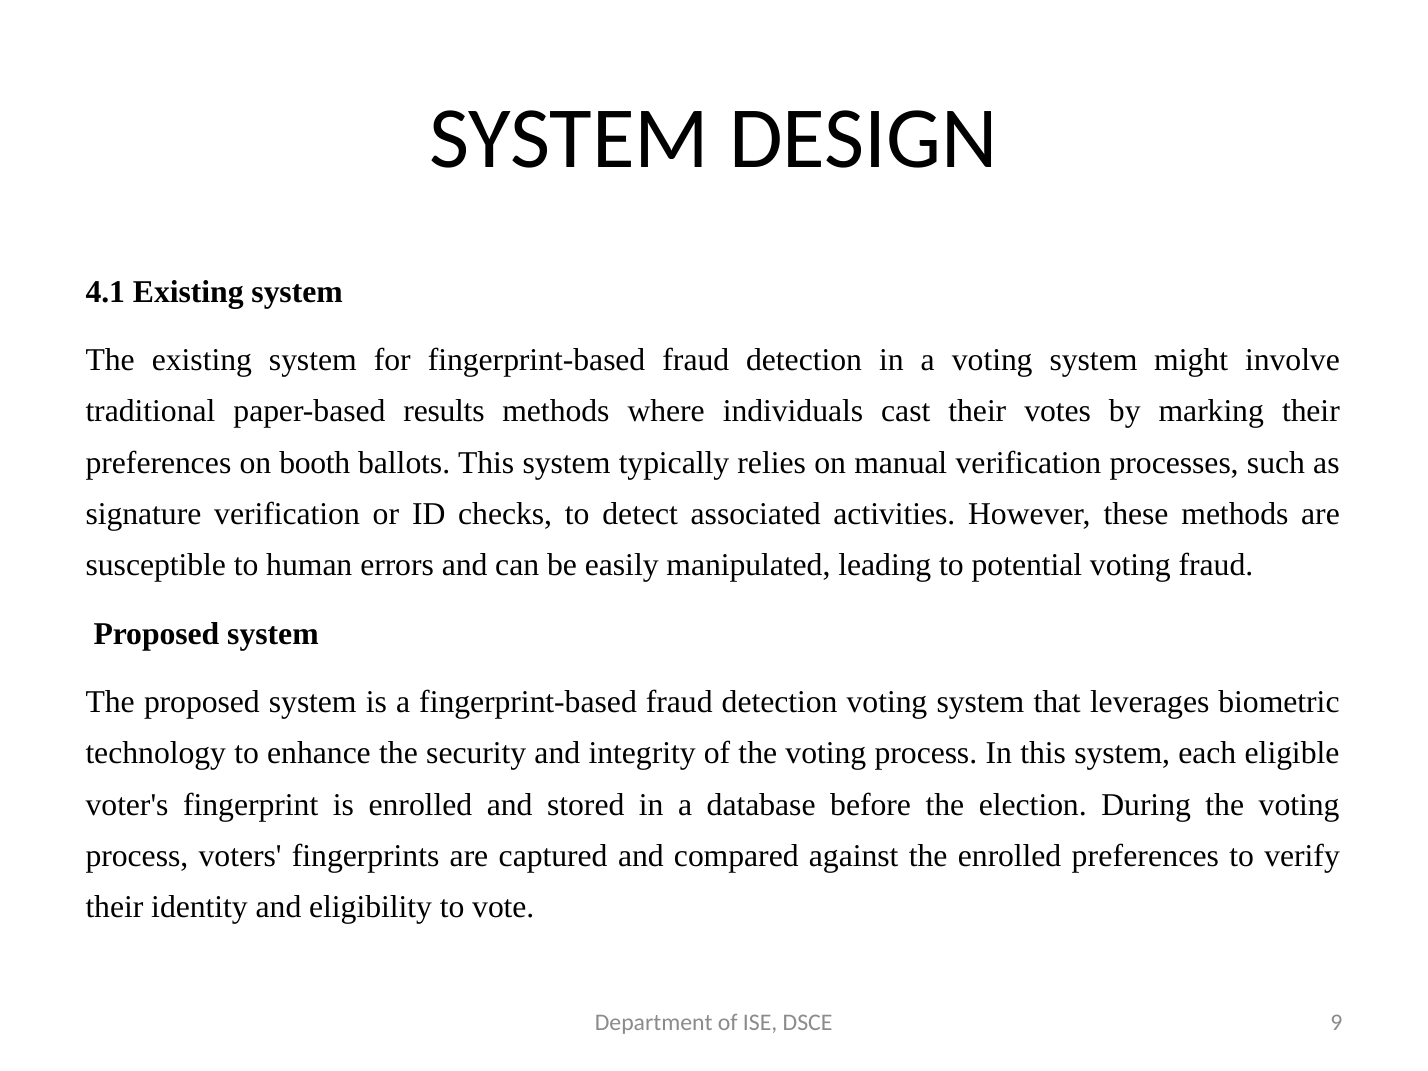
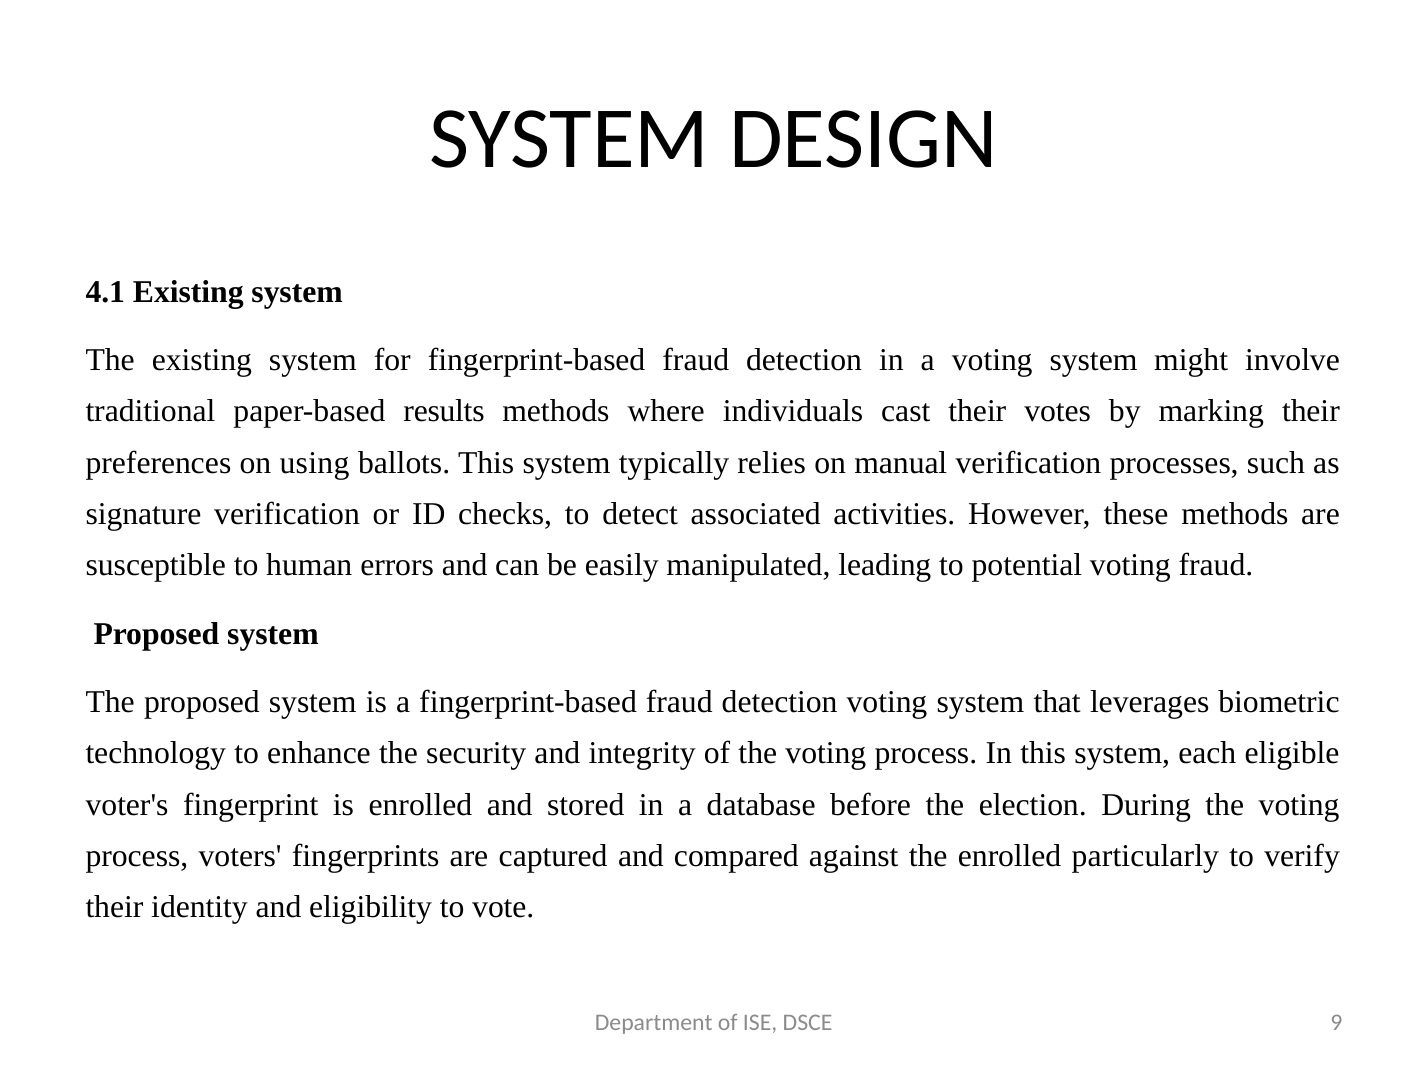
booth: booth -> using (315, 463)
enrolled preferences: preferences -> particularly (1145, 856)
